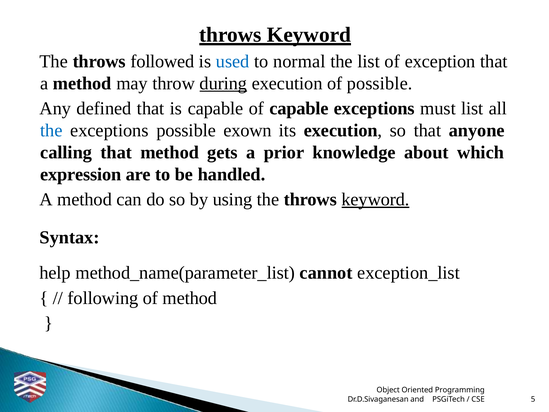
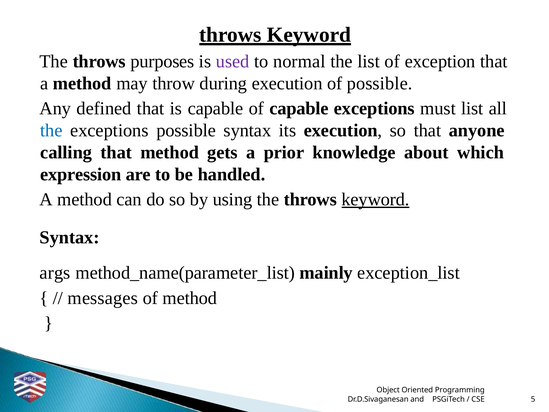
followed: followed -> purposes (162, 61)
used colour: blue -> purple (233, 61)
during underline: present -> none (223, 83)
possible exown: exown -> syntax (247, 130)
help: help -> args (55, 273)
cannot: cannot -> mainly (326, 273)
following: following -> messages (103, 298)
